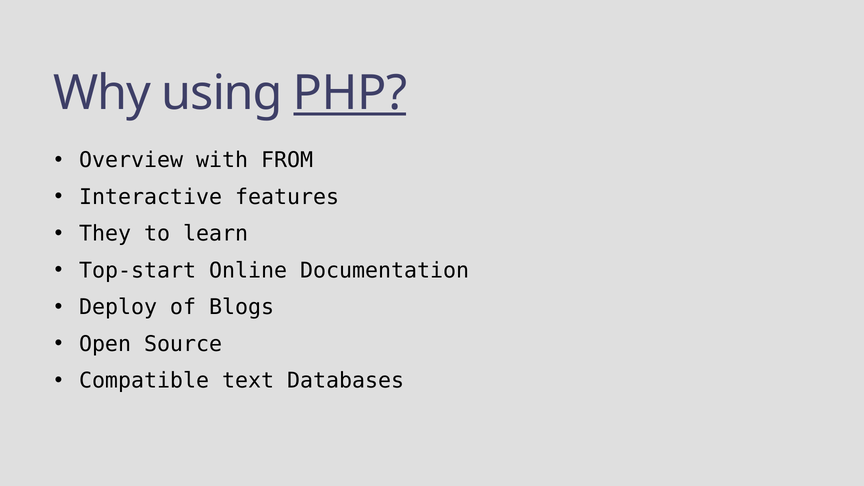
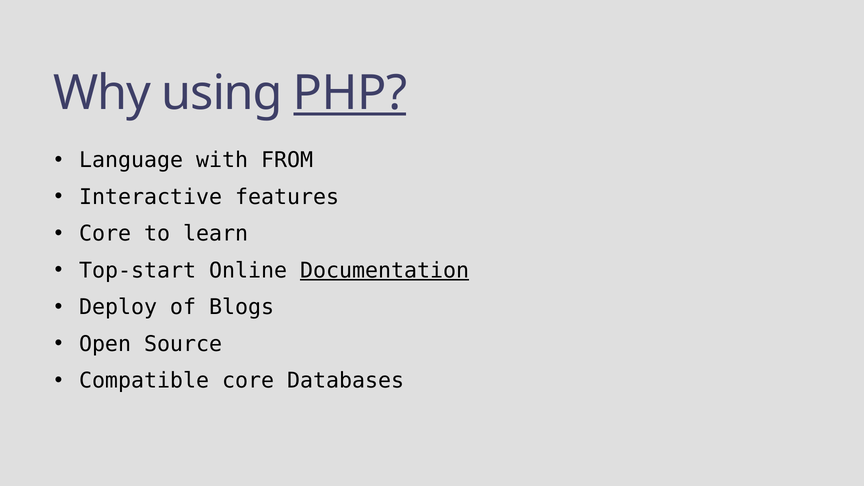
Overview: Overview -> Language (131, 160)
They: They -> Core (105, 234)
Documentation underline: none -> present (385, 270)
Compatible text: text -> core (248, 381)
